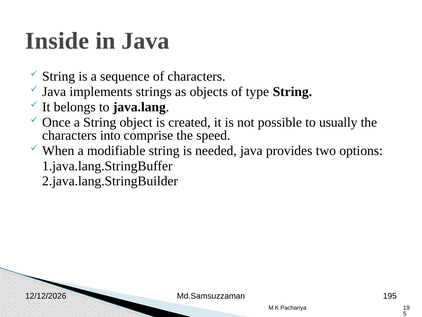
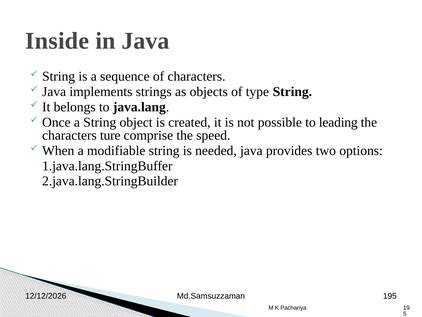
usually: usually -> leading (338, 122)
into: into -> ture (110, 135)
